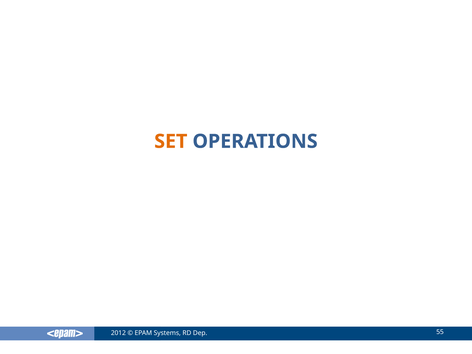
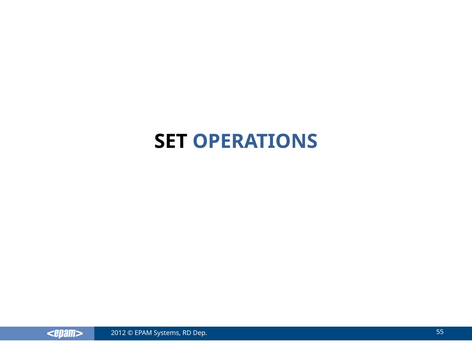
SET colour: orange -> black (171, 141)
